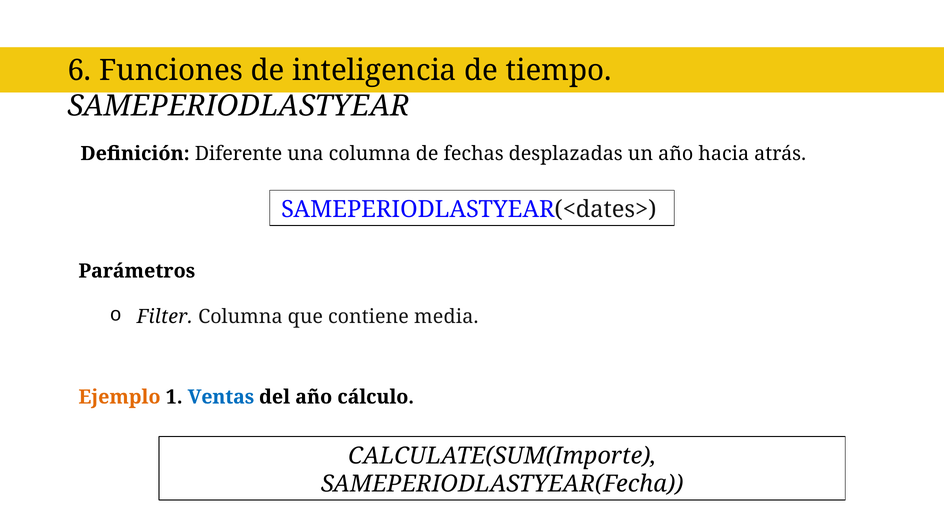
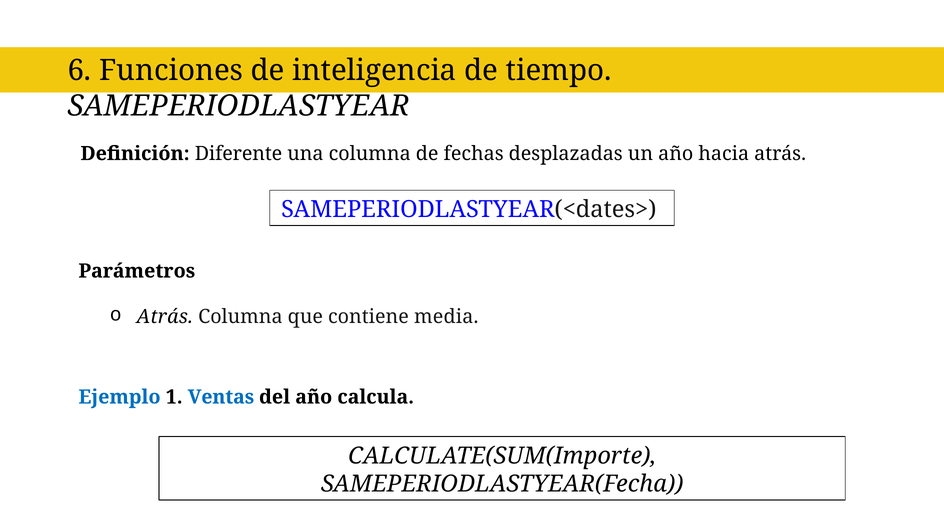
Filter: Filter -> Atrás (165, 317)
Ejemplo colour: orange -> blue (120, 397)
cálculo: cálculo -> calcula (376, 397)
